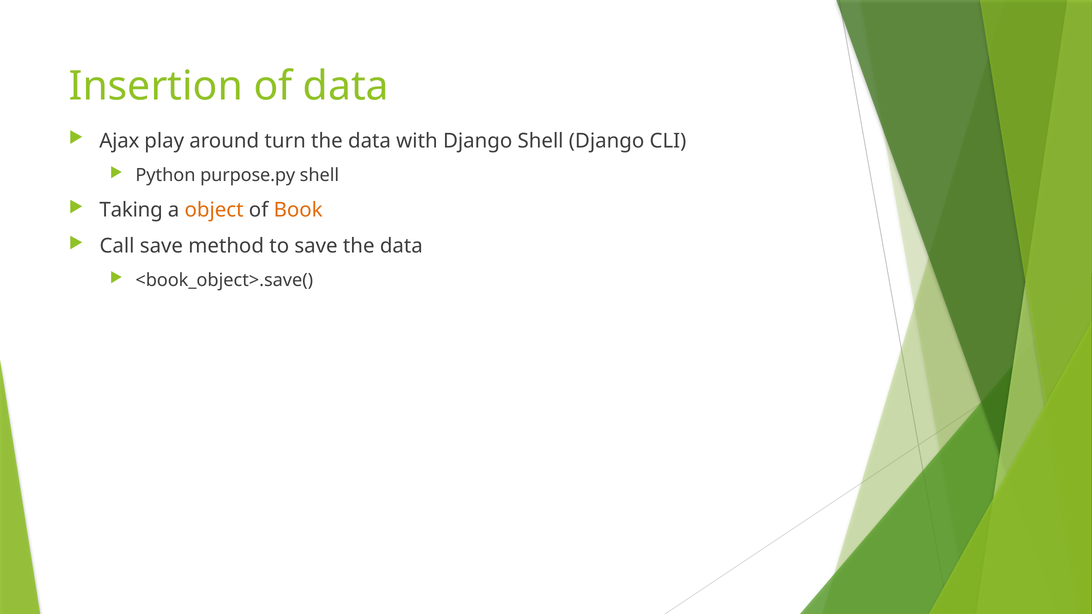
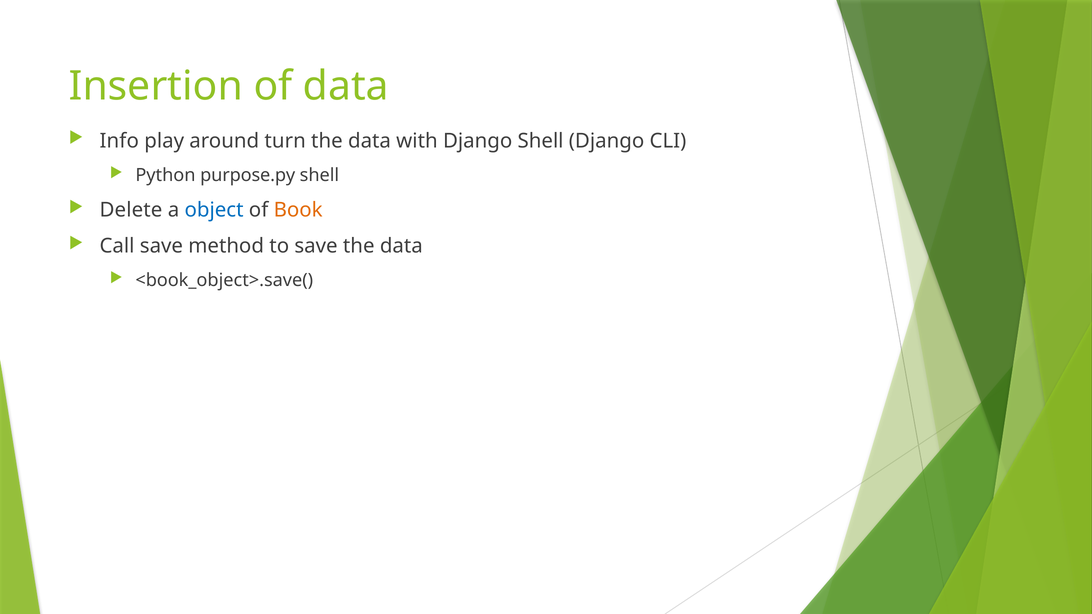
Ajax: Ajax -> Info (119, 141)
Taking: Taking -> Delete (131, 210)
object colour: orange -> blue (214, 210)
